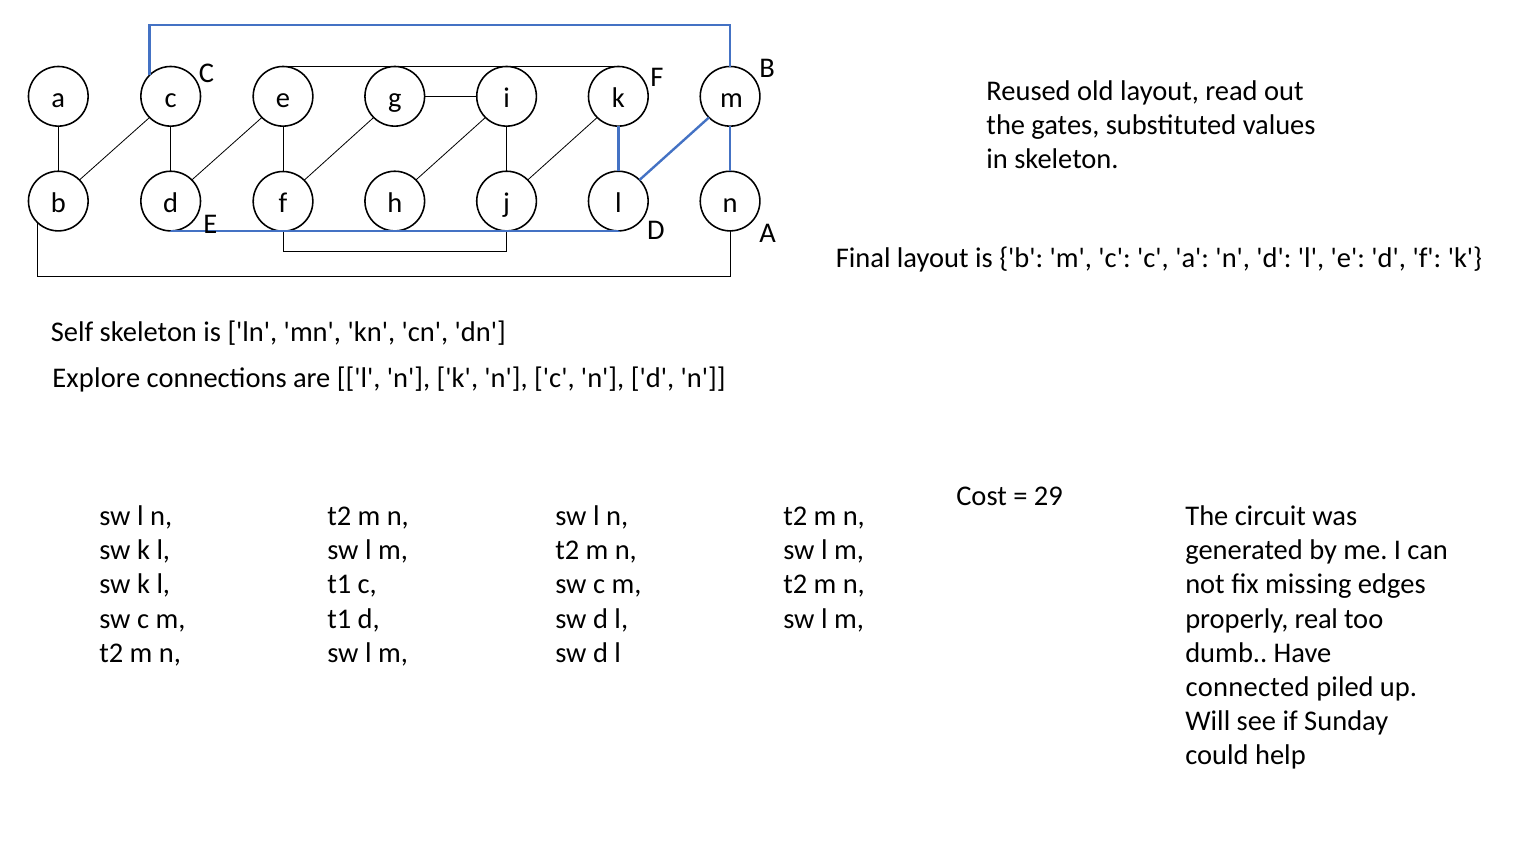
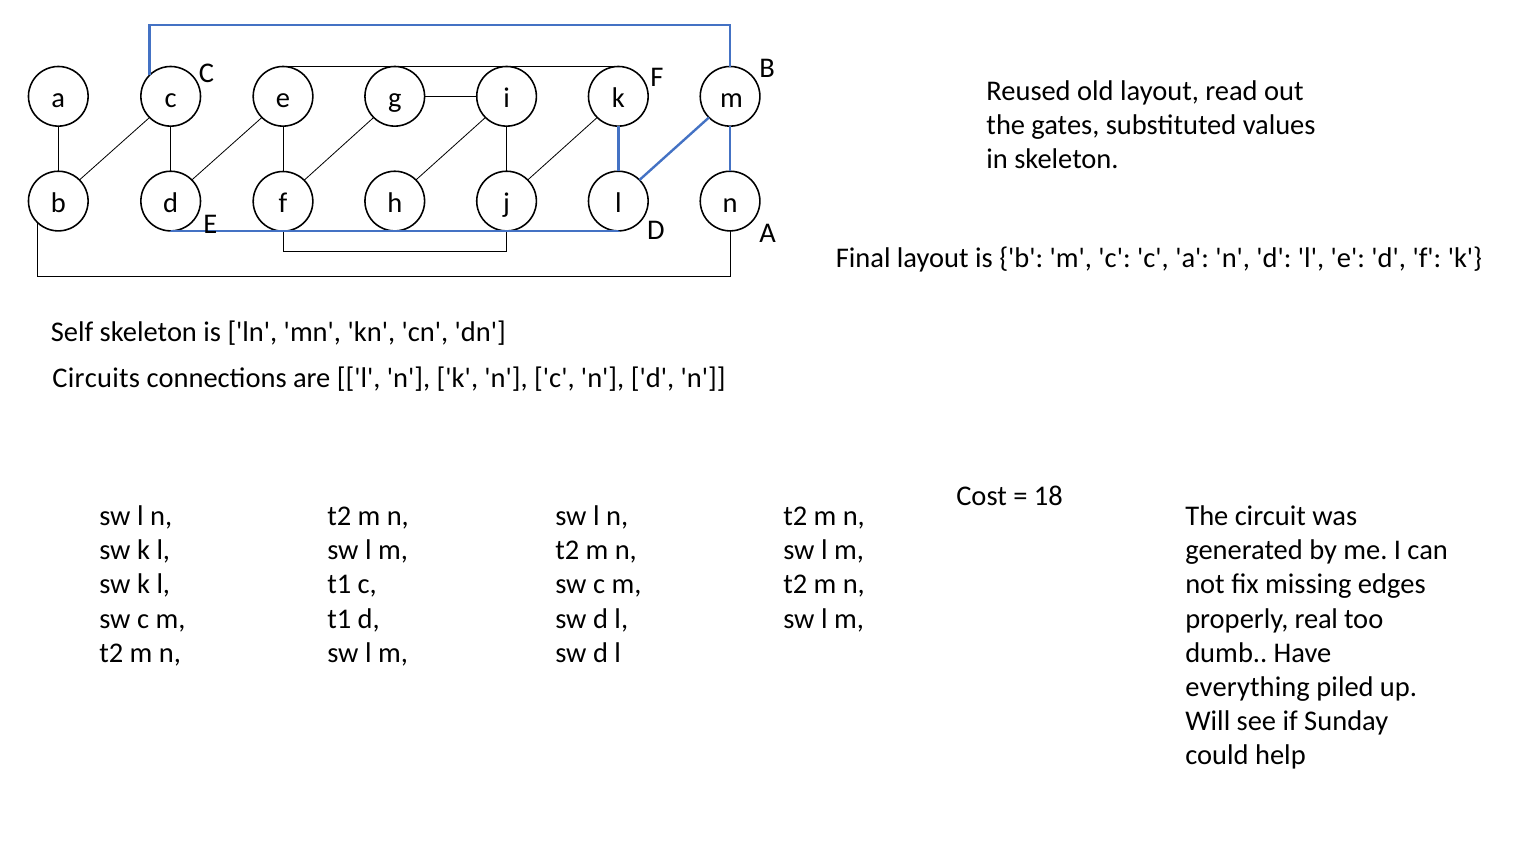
Explore: Explore -> Circuits (96, 379)
29: 29 -> 18 (1048, 496)
connected: connected -> everything (1248, 687)
